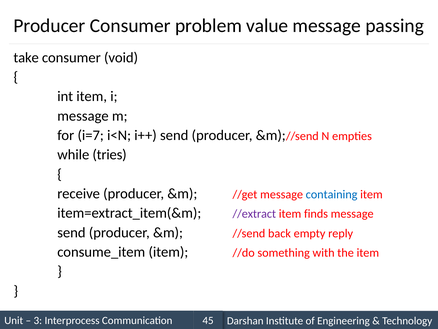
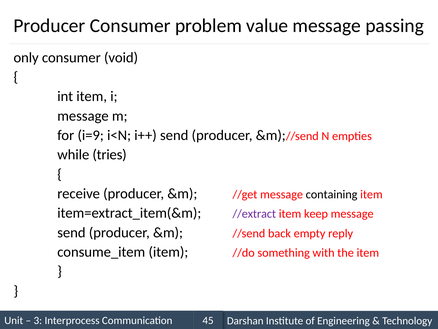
take: take -> only (26, 57)
i=7: i=7 -> i=9 (91, 135)
containing colour: blue -> black (332, 194)
finds: finds -> keep (316, 214)
